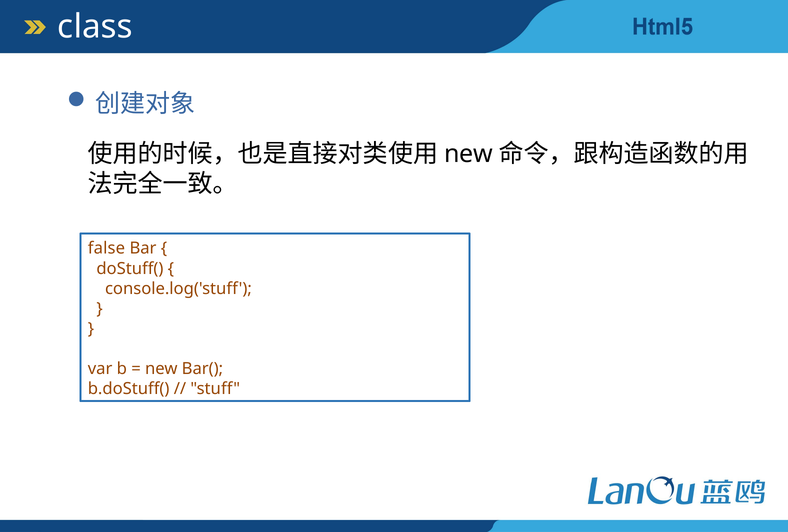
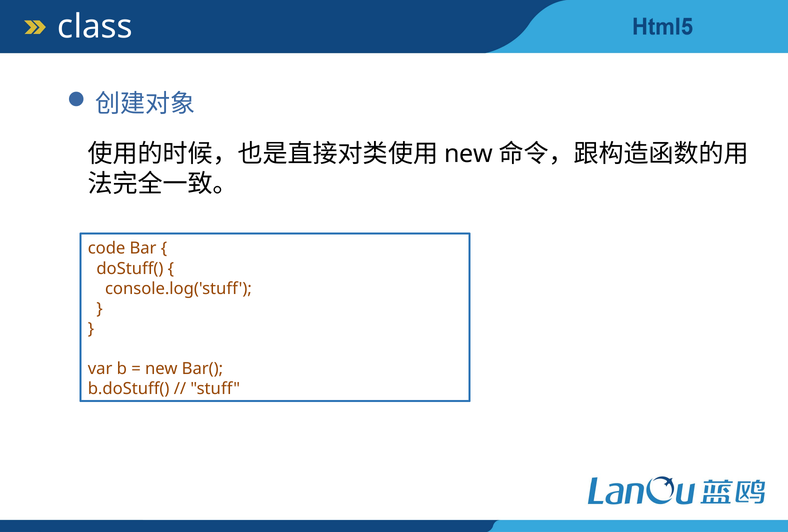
false: false -> code (107, 248)
